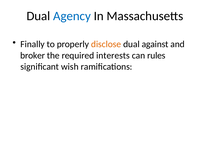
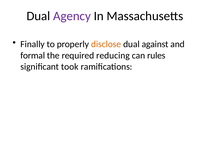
Agency colour: blue -> purple (72, 16)
broker: broker -> formal (33, 55)
interests: interests -> reducing (113, 55)
wish: wish -> took (70, 66)
